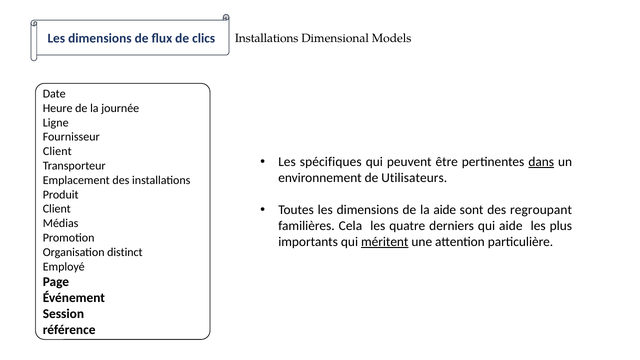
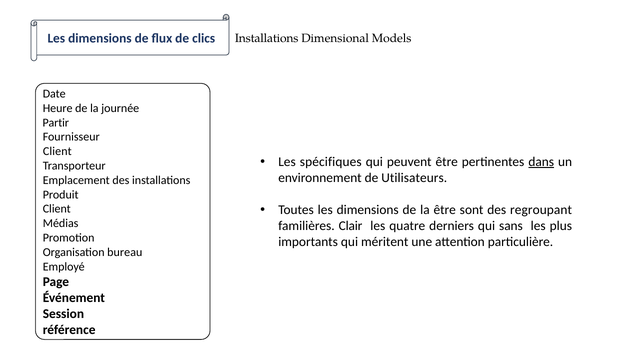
Ligne: Ligne -> Partir (56, 123)
la aide: aide -> être (445, 210)
Cela: Cela -> Clair (351, 226)
qui aide: aide -> sans (511, 226)
méritent underline: present -> none (385, 242)
distinct: distinct -> bureau (125, 252)
